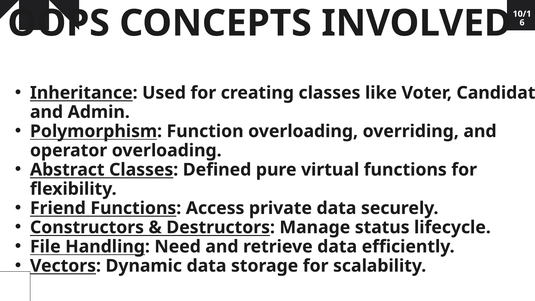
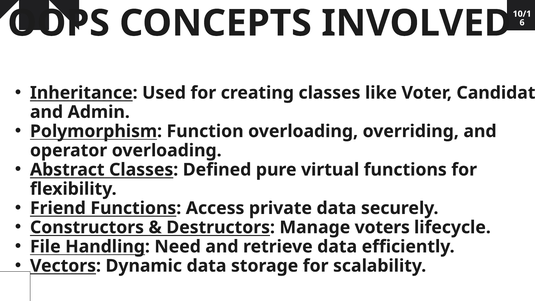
status: status -> voters (382, 227)
